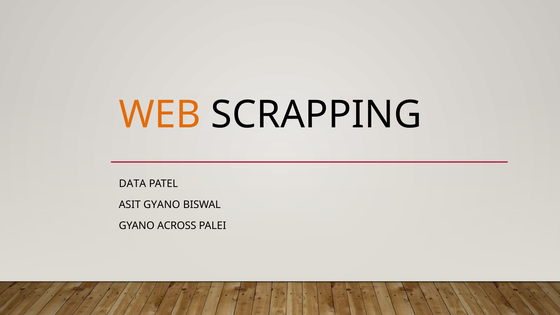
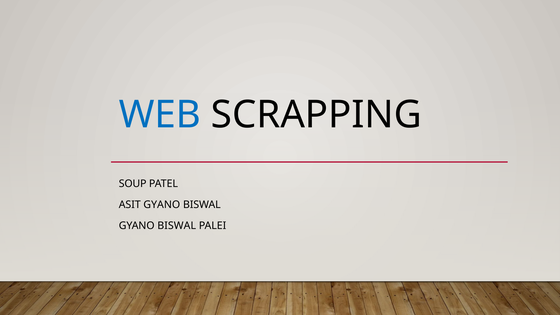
WEB colour: orange -> blue (160, 115)
DATA: DATA -> SOUP (133, 184)
ACROSS: ACROSS -> BISWAL (177, 226)
